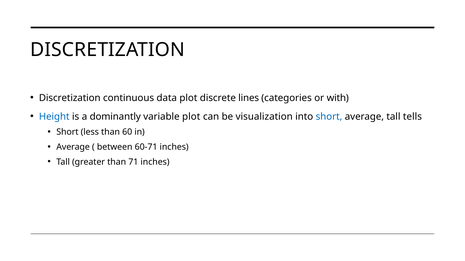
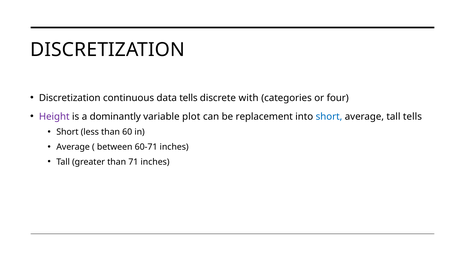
data plot: plot -> tells (188, 98)
lines: lines -> with (249, 98)
with: with -> four (338, 98)
Height colour: blue -> purple (54, 117)
visualization: visualization -> replacement (264, 117)
